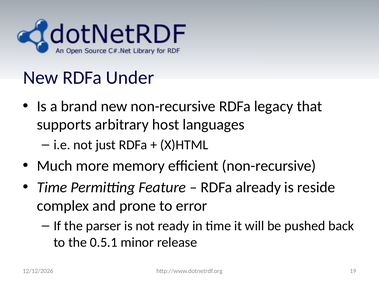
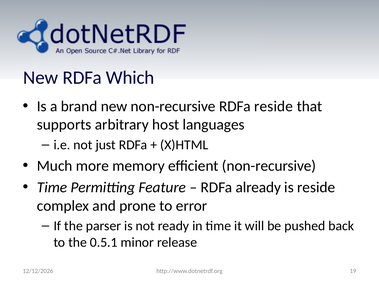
Under: Under -> Which (130, 78)
RDFa legacy: legacy -> reside (274, 106)
